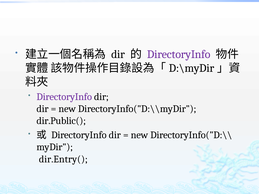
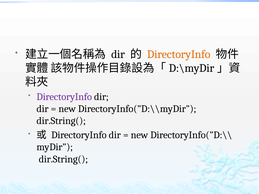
DirectoryInfo colour: purple -> orange (179, 54)
dir.Public(: dir.Public( -> dir.String( (61, 121)
dir.Entry(: dir.Entry( -> dir.String( (63, 159)
